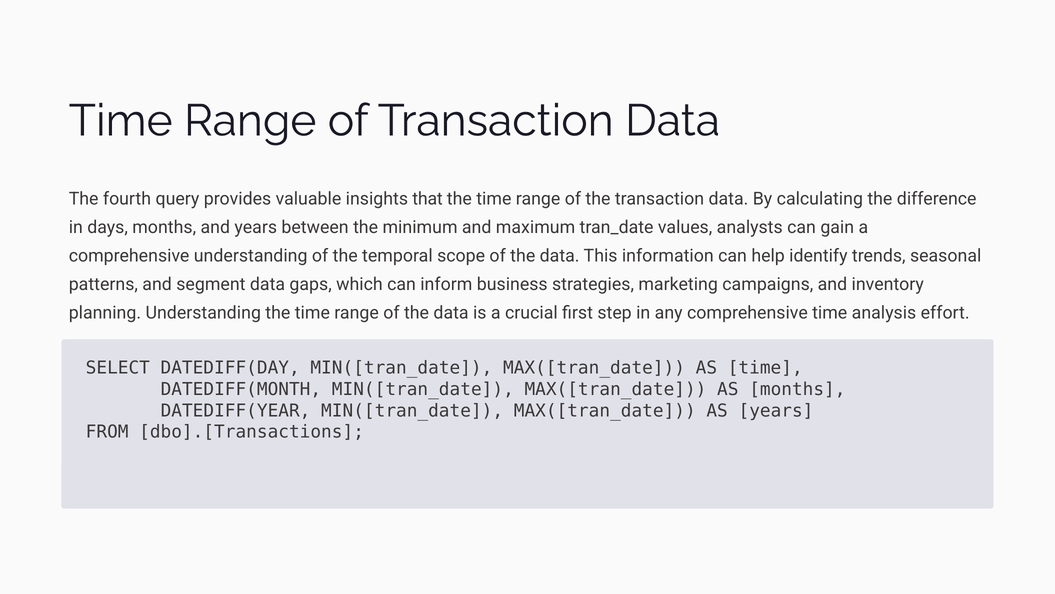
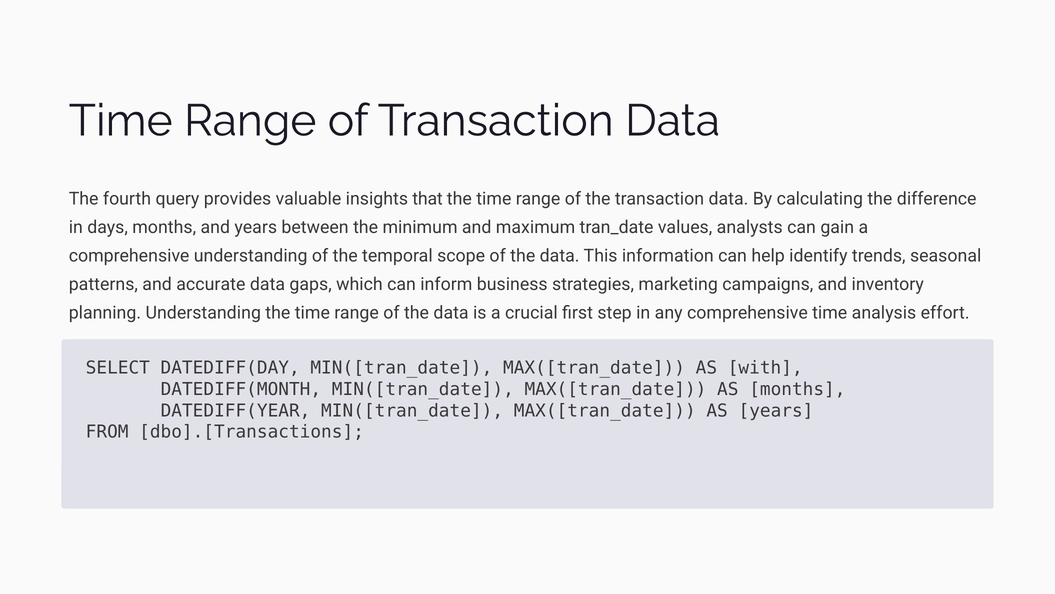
segment: segment -> accurate (211, 284)
AS time: time -> with (765, 368)
